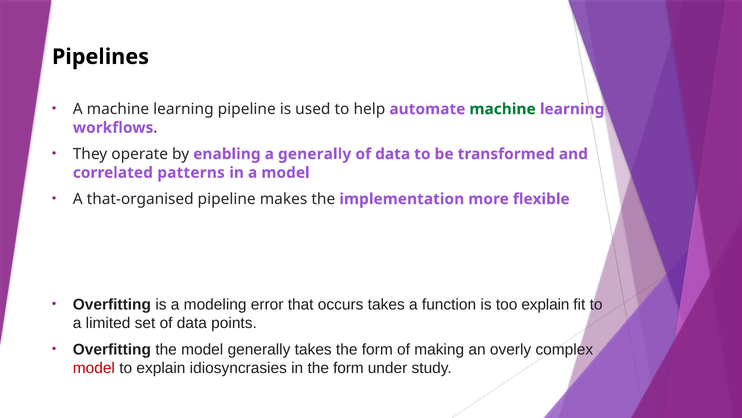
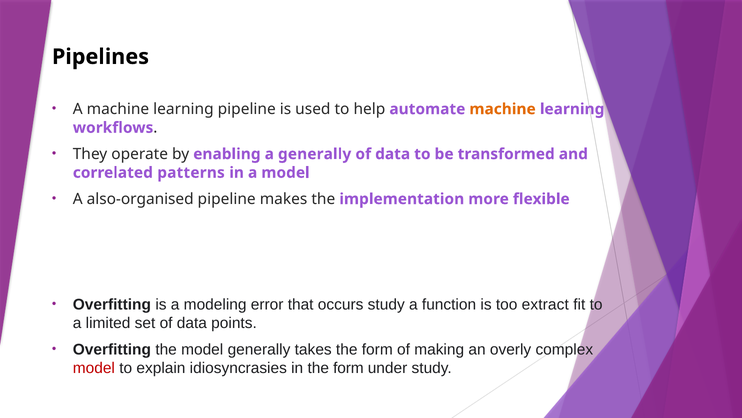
machine colour: green -> orange (503, 109)
that-organised: that-organised -> also-organised (140, 199)
occurs takes: takes -> study (386, 304)
too explain: explain -> extract (545, 304)
